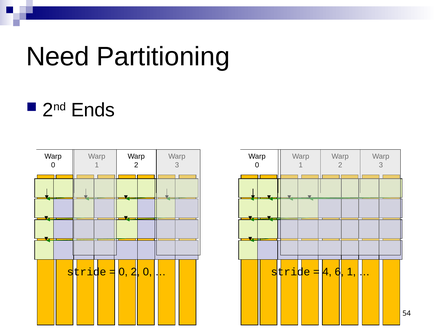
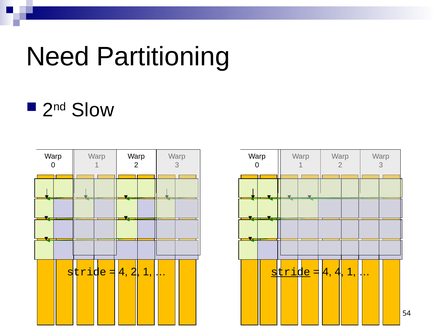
Ends: Ends -> Slow (93, 110)
0: 0 -> 4 (123, 272)
2 0: 0 -> 1 (147, 272)
stride underline: none -> present (291, 272)
4 6: 6 -> 4 (339, 272)
